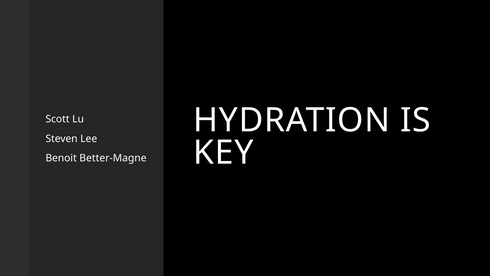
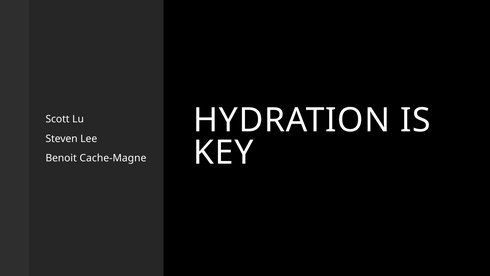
Better-Magne: Better-Magne -> Cache-Magne (113, 158)
